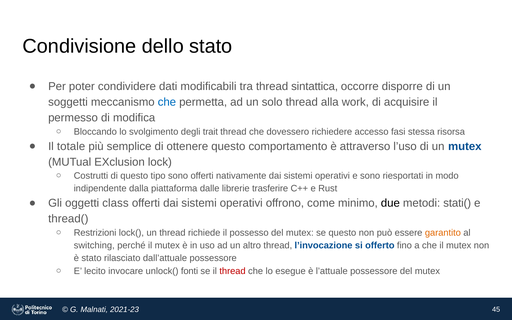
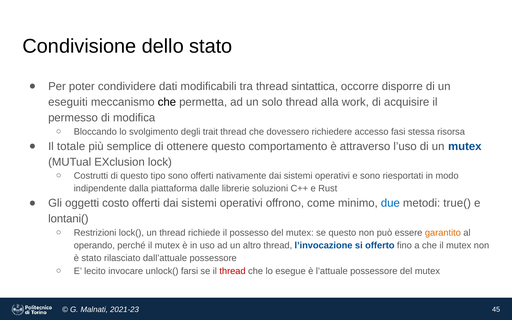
soggetti: soggetti -> eseguiti (68, 102)
che colour: blue -> black (167, 102)
trasferire: trasferire -> soluzioni (270, 189)
class: class -> costo (116, 203)
due colour: black -> blue (390, 203)
stati(: stati( -> true( (457, 203)
thread(: thread( -> lontani( (68, 219)
switching: switching -> operando (94, 245)
fonti: fonti -> farsi (190, 271)
